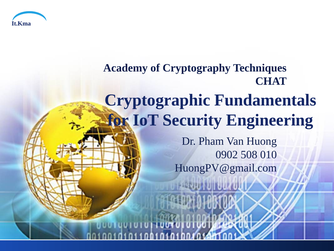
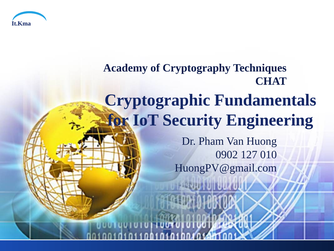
508: 508 -> 127 (249, 154)
